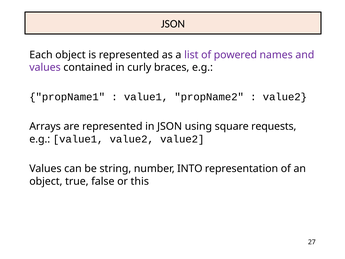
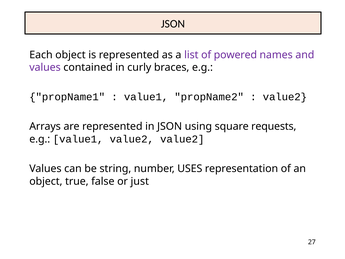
INTO: INTO -> USES (190, 168)
this: this -> just (140, 181)
